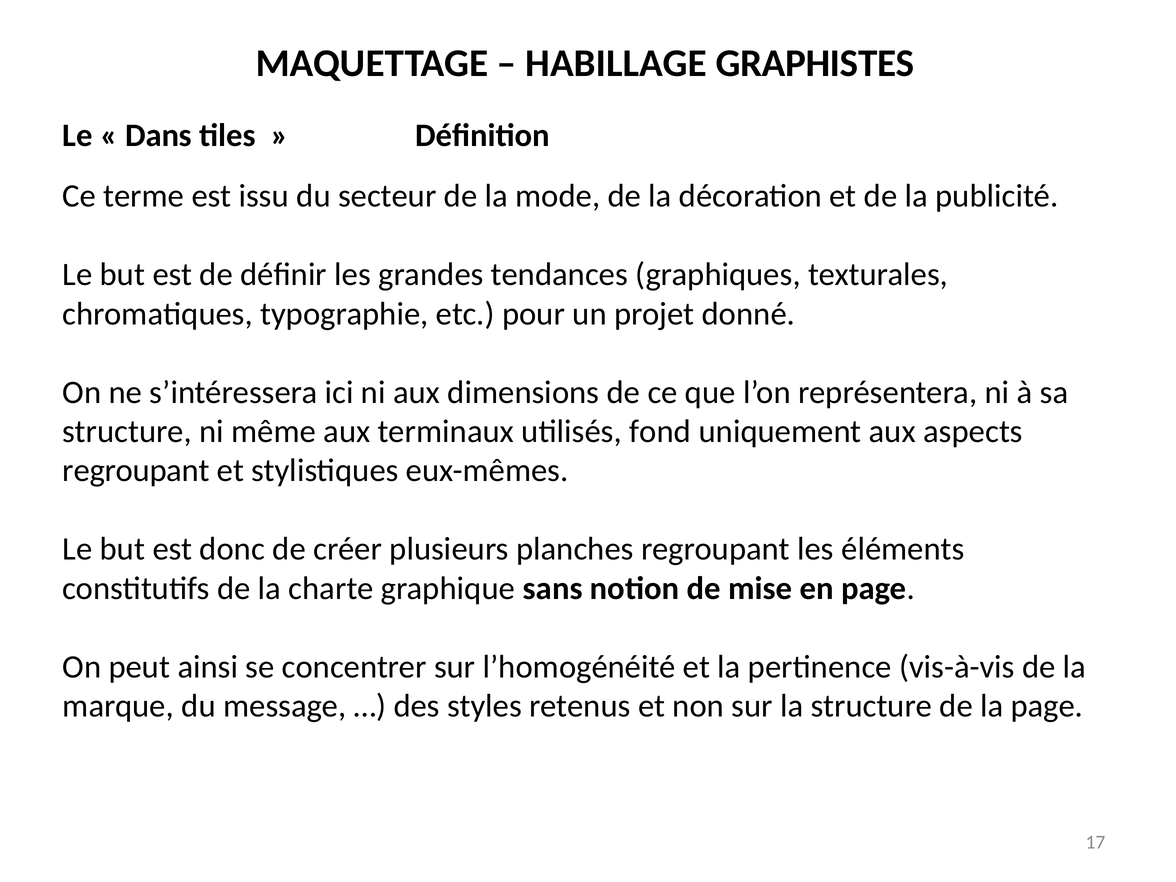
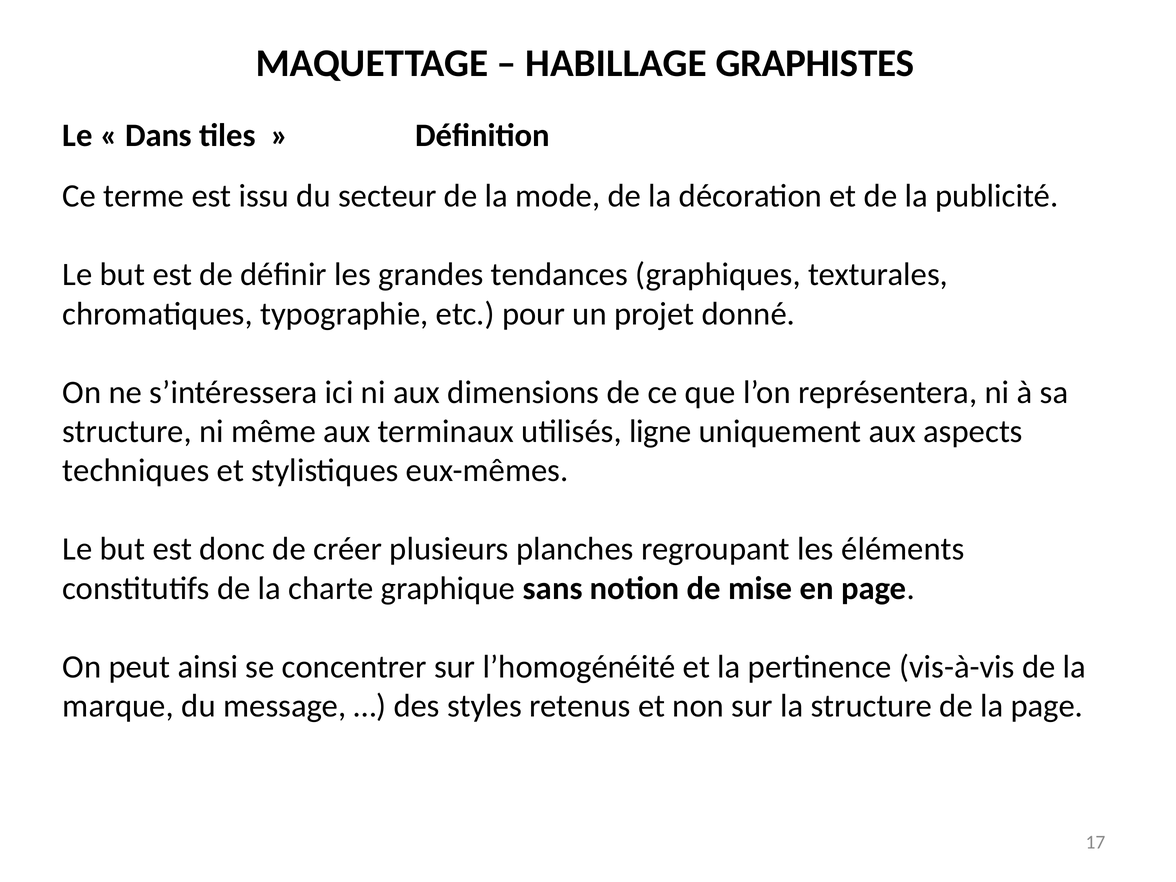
fond: fond -> ligne (660, 431)
regroupant: regroupant -> techniques (136, 471)
